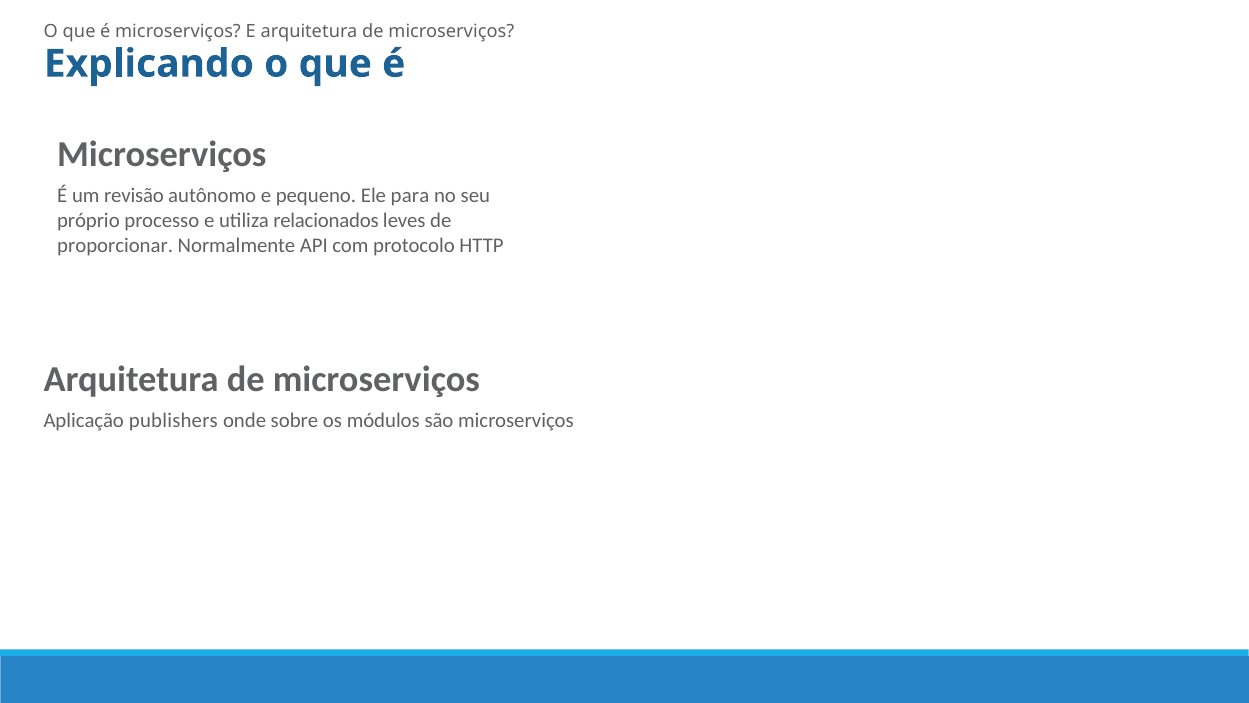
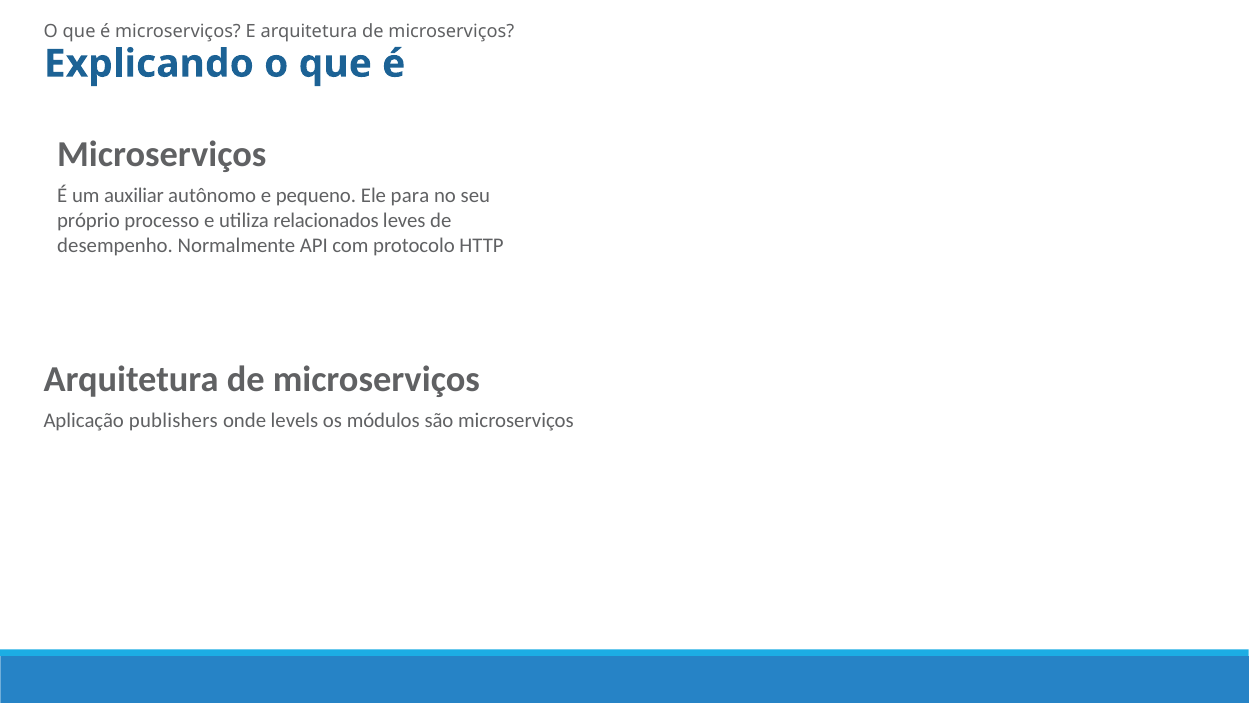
revisão: revisão -> auxiliar (134, 196)
proporcionar: proporcionar -> desempenho (115, 246)
sobre: sobre -> levels (295, 420)
